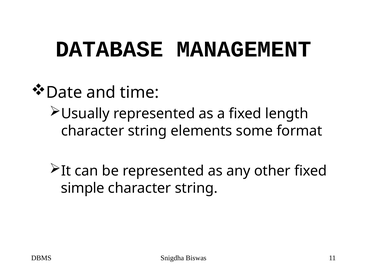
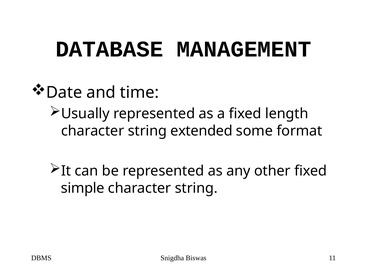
elements: elements -> extended (202, 130)
